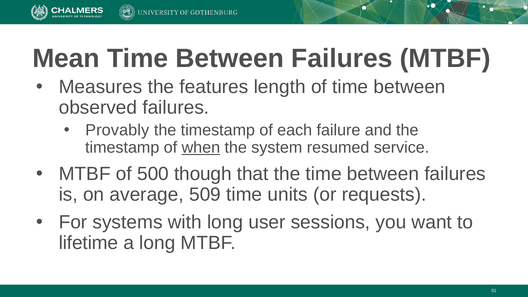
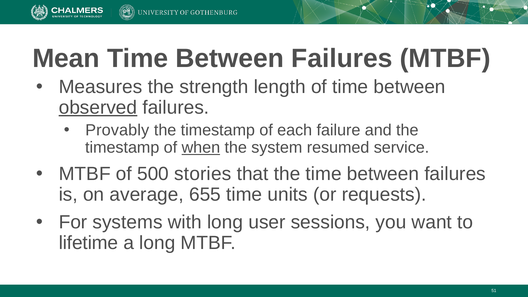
features: features -> strength (214, 87)
observed underline: none -> present (98, 107)
though: though -> stories (203, 174)
509: 509 -> 655 (205, 194)
